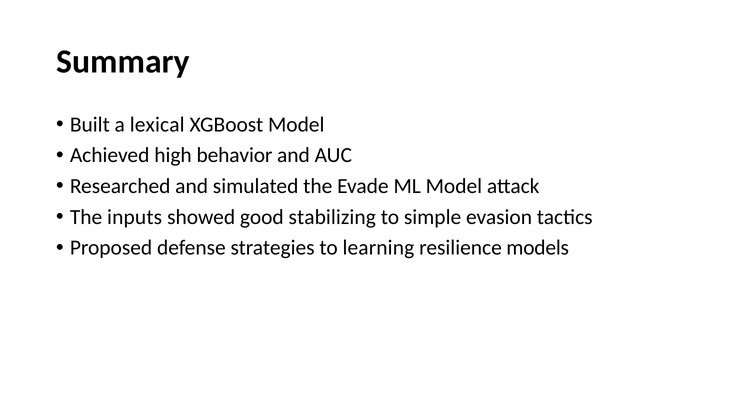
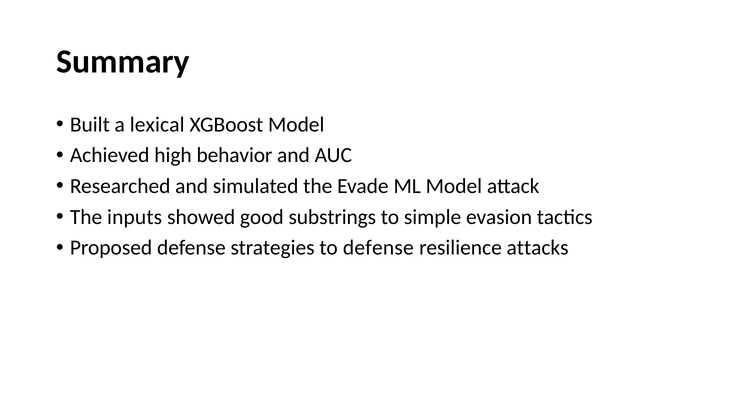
stabilizing: stabilizing -> substrings (332, 217)
to learning: learning -> defense (378, 248)
models: models -> attacks (538, 248)
